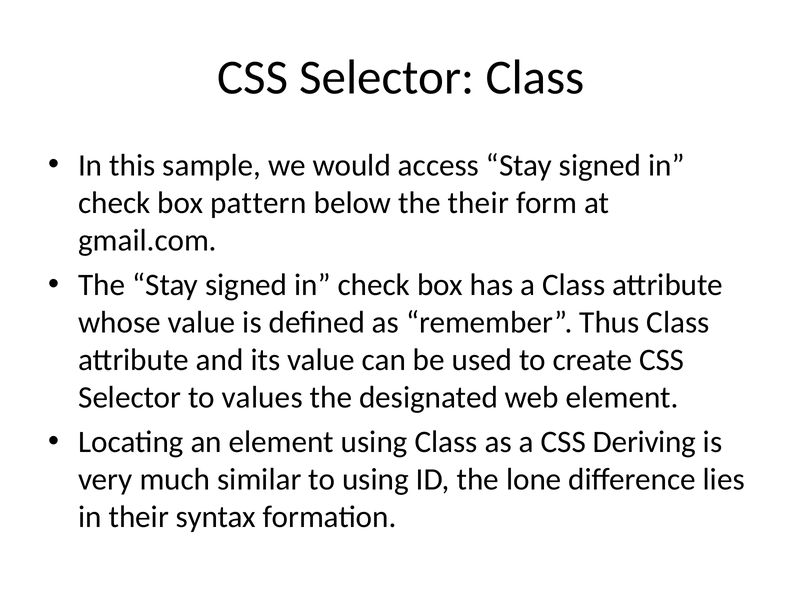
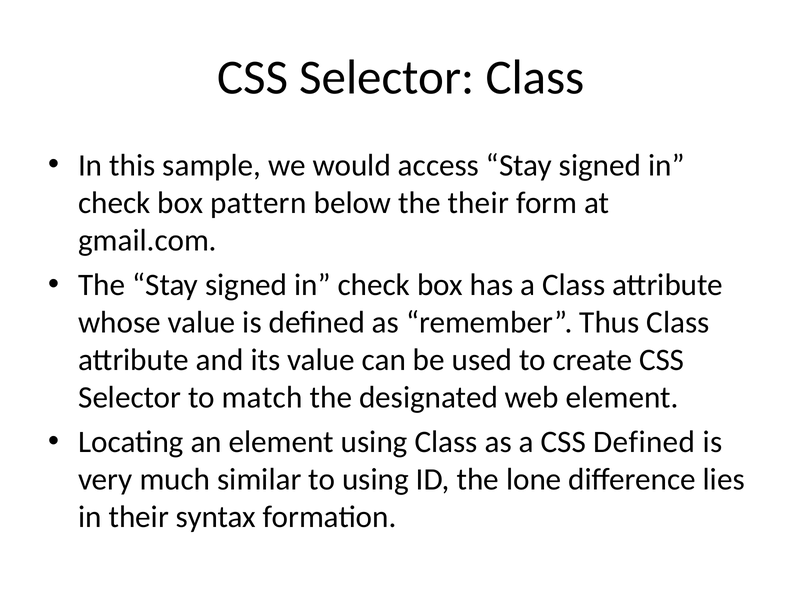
values: values -> match (262, 397)
CSS Deriving: Deriving -> Defined (644, 442)
